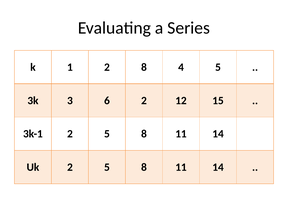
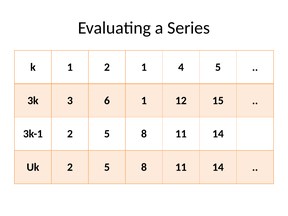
2 8: 8 -> 1 (144, 67)
6 2: 2 -> 1 (144, 101)
